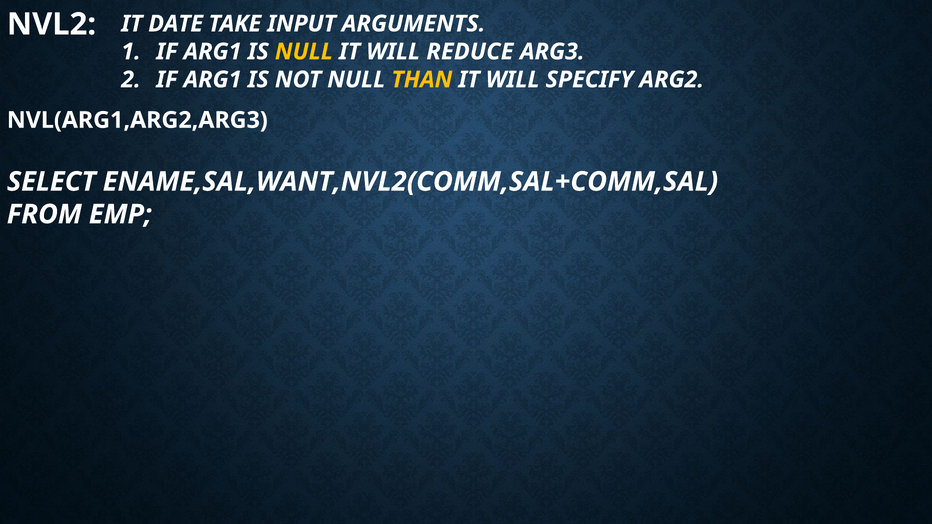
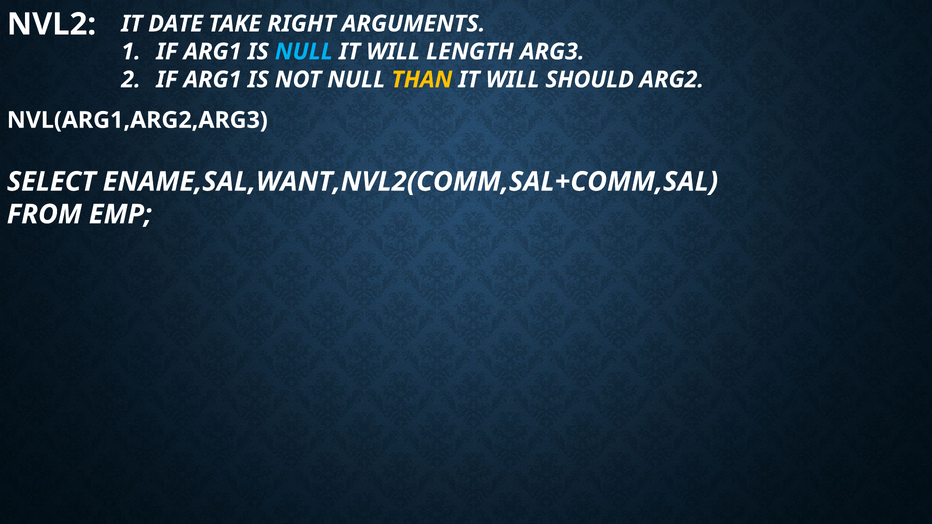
INPUT: INPUT -> RIGHT (301, 24)
NULL colour: yellow -> light blue (304, 52)
REDUCE: REDUCE -> LENGTH (470, 52)
SPECIFY: SPECIFY -> SHOULD (590, 80)
